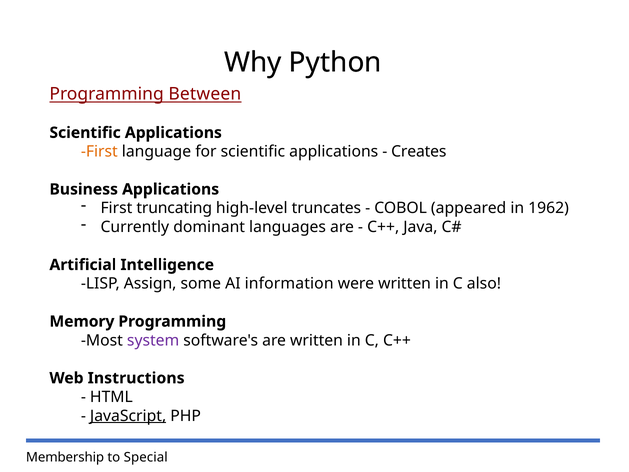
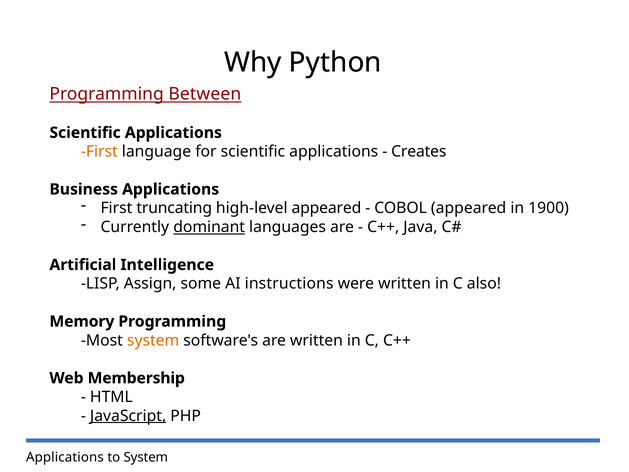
high-level truncates: truncates -> appeared (326, 208)
1962: 1962 -> 1900 (549, 208)
dominant underline: none -> present (209, 227)
information: information -> instructions (289, 284)
system colour: purple -> orange (153, 340)
Instructions: Instructions -> Membership (136, 378)
Membership: Membership -> Applications (65, 457)
to Special: Special -> System (146, 457)
